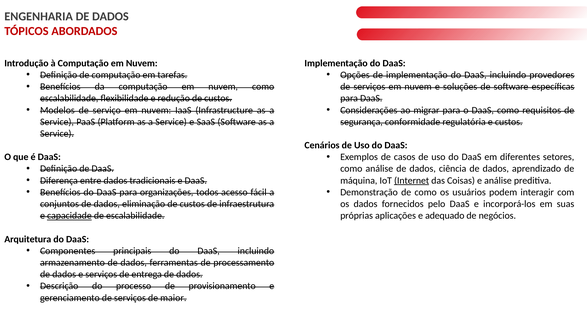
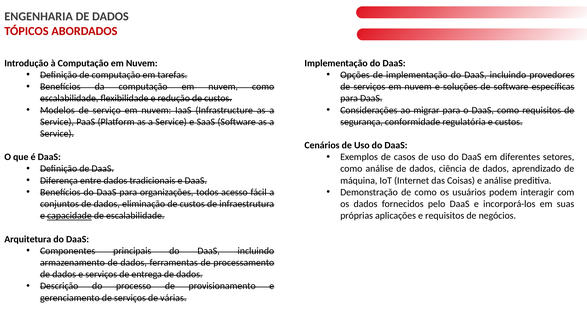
Internet underline: present -> none (412, 181)
e adequado: adequado -> requisitos (445, 216)
maior: maior -> várias (173, 298)
